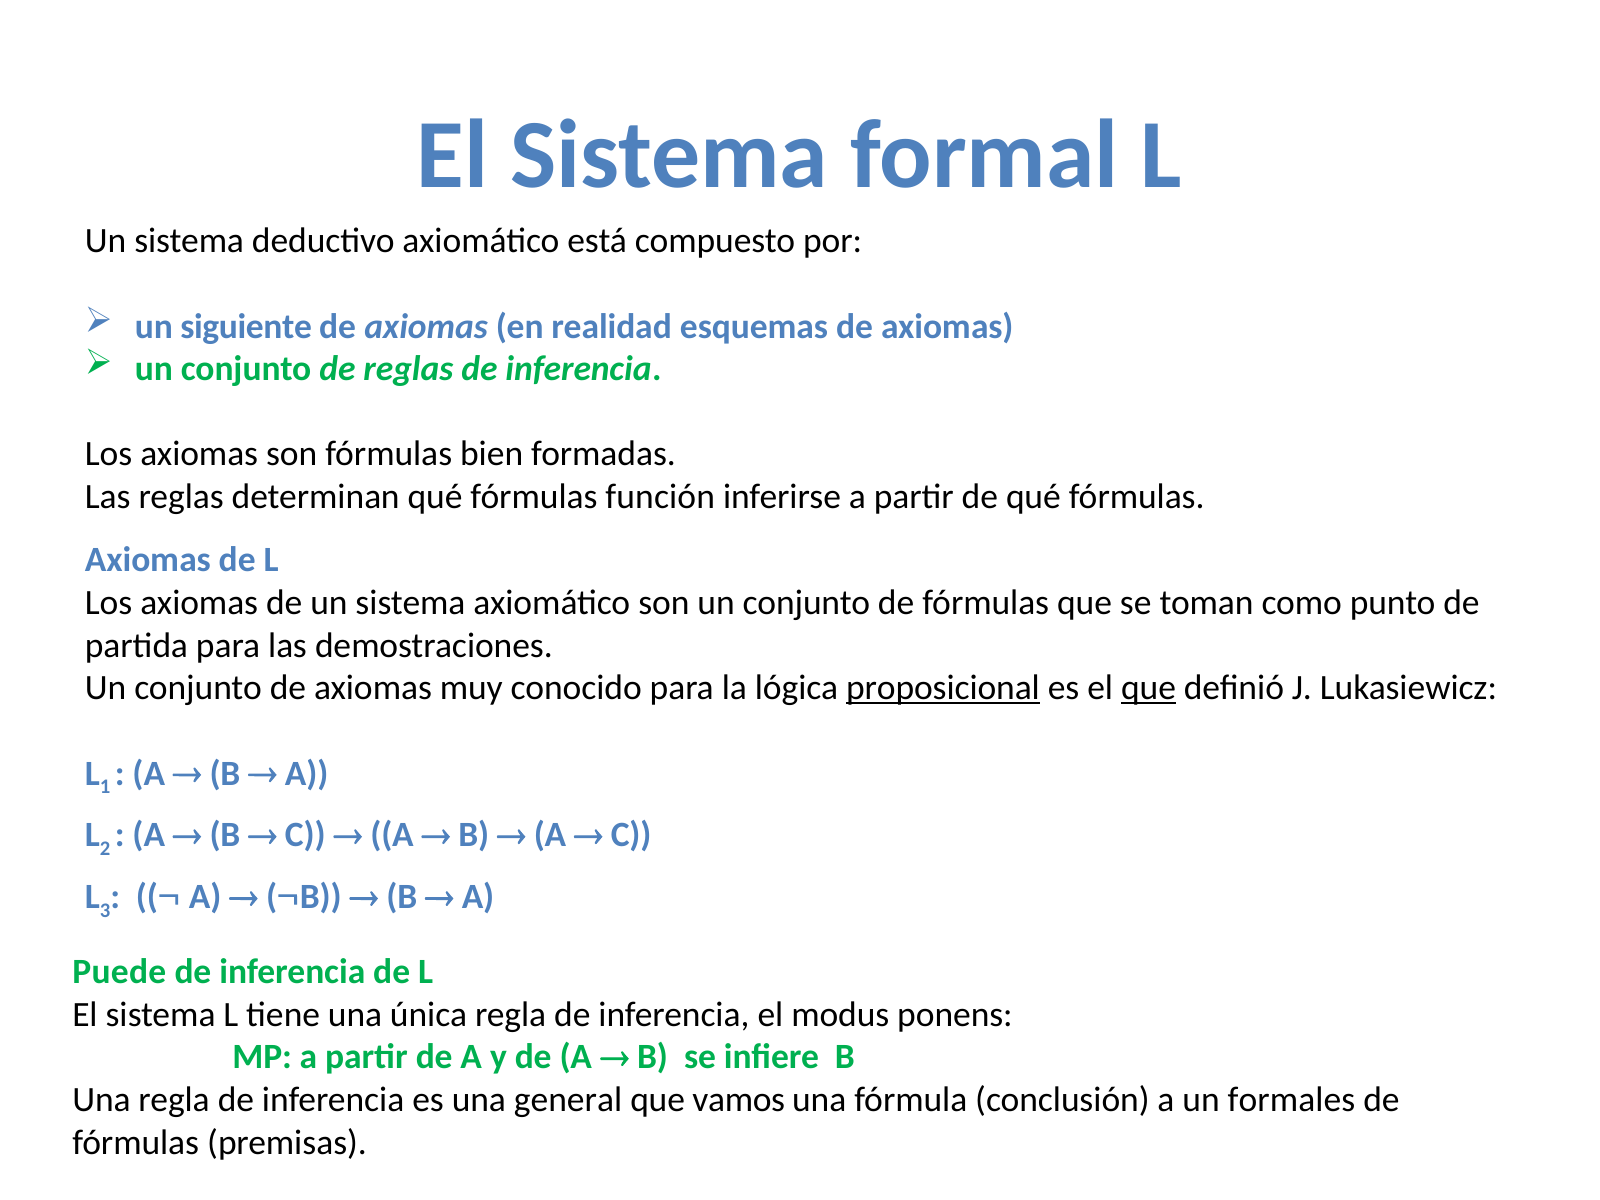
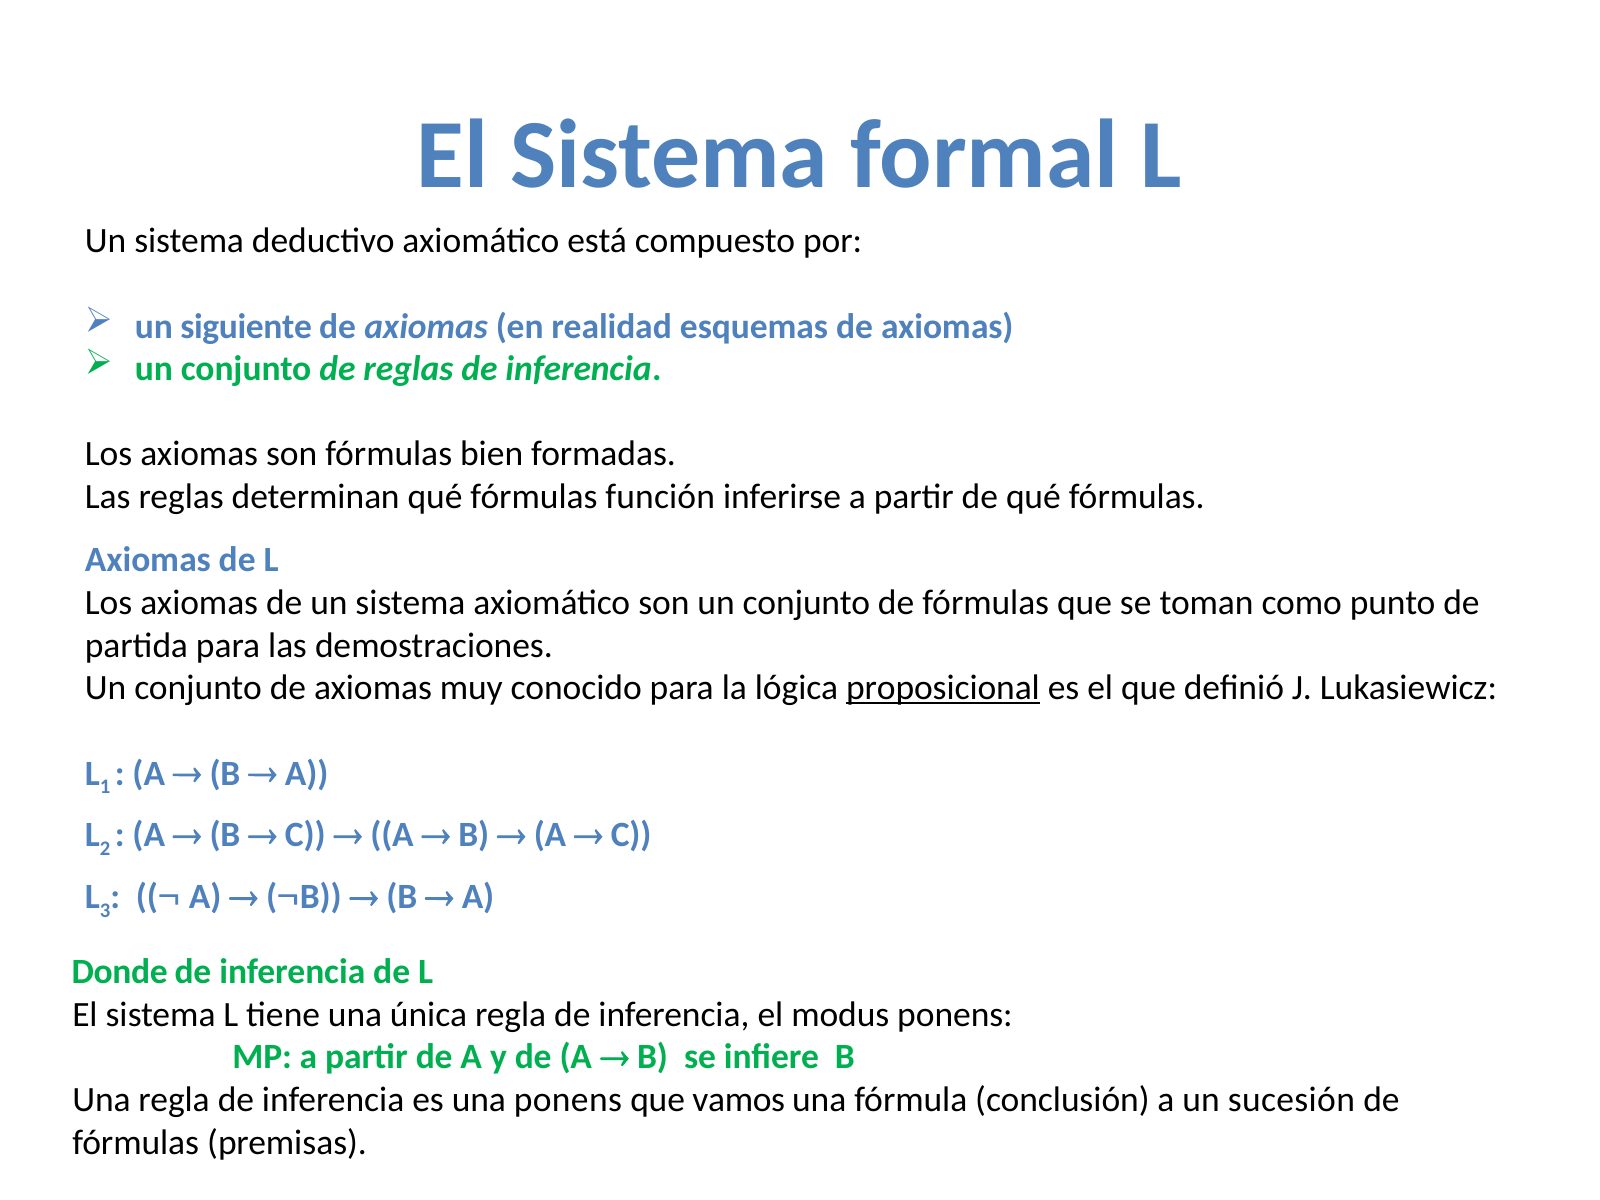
que underline: present -> none (1148, 688)
Puede: Puede -> Donde (120, 972)
una general: general -> ponens (568, 1100)
formales: formales -> sucesión (1291, 1100)
